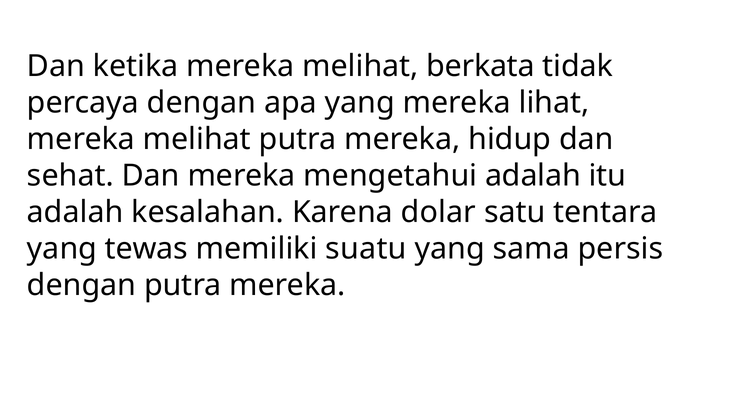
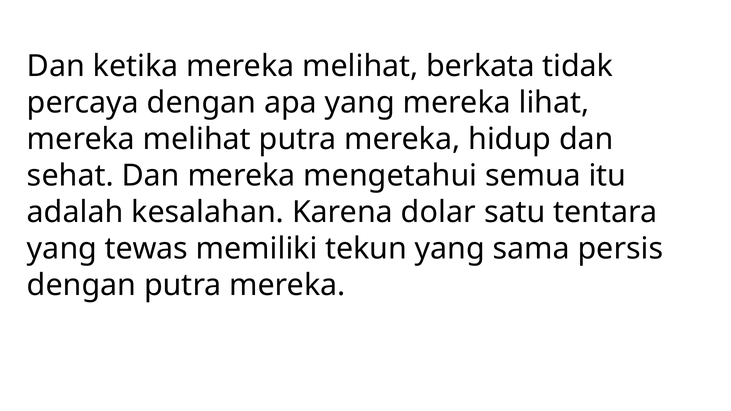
mengetahui adalah: adalah -> semua (533, 176)
suatu: suatu -> tekun (366, 249)
